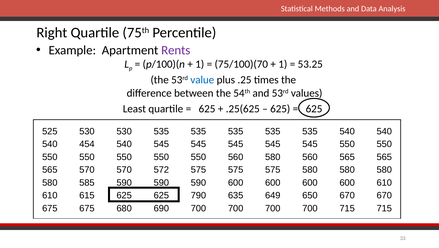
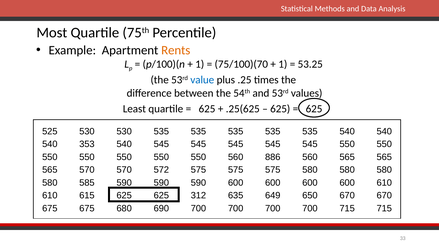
Right: Right -> Most (52, 33)
Rents colour: purple -> orange (176, 50)
454: 454 -> 353 (87, 144)
560 580: 580 -> 886 (273, 157)
790: 790 -> 312 (198, 195)
